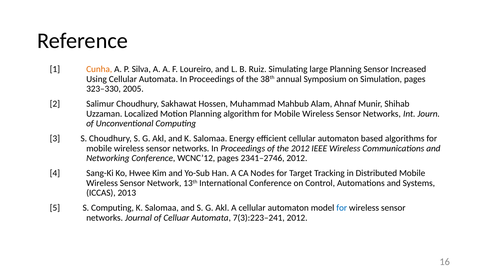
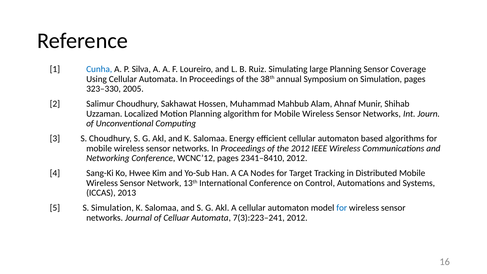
Cunha colour: orange -> blue (99, 69)
Increased: Increased -> Coverage (408, 69)
2341–2746: 2341–2746 -> 2341–8410 (263, 158)
S Computing: Computing -> Simulation (112, 208)
